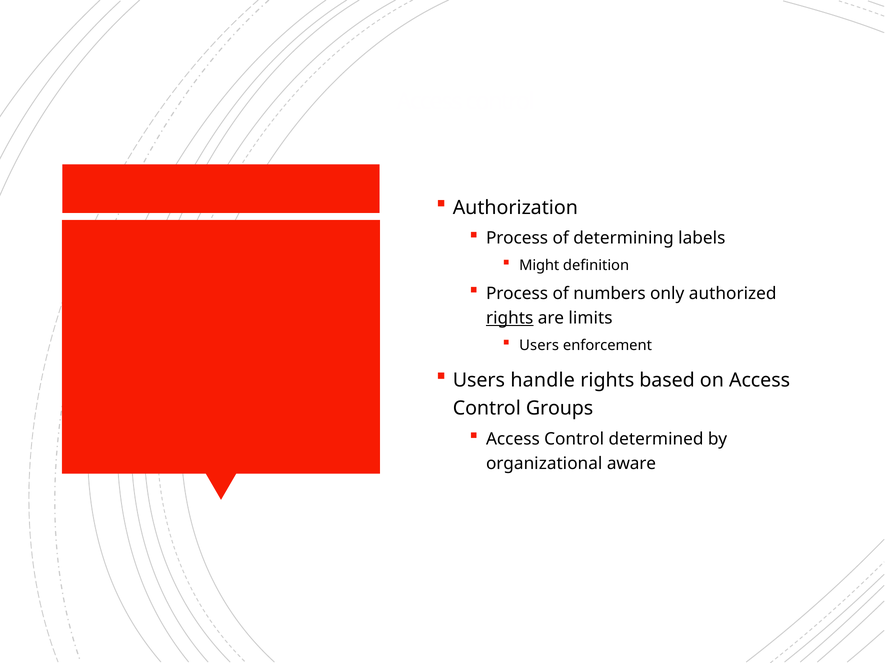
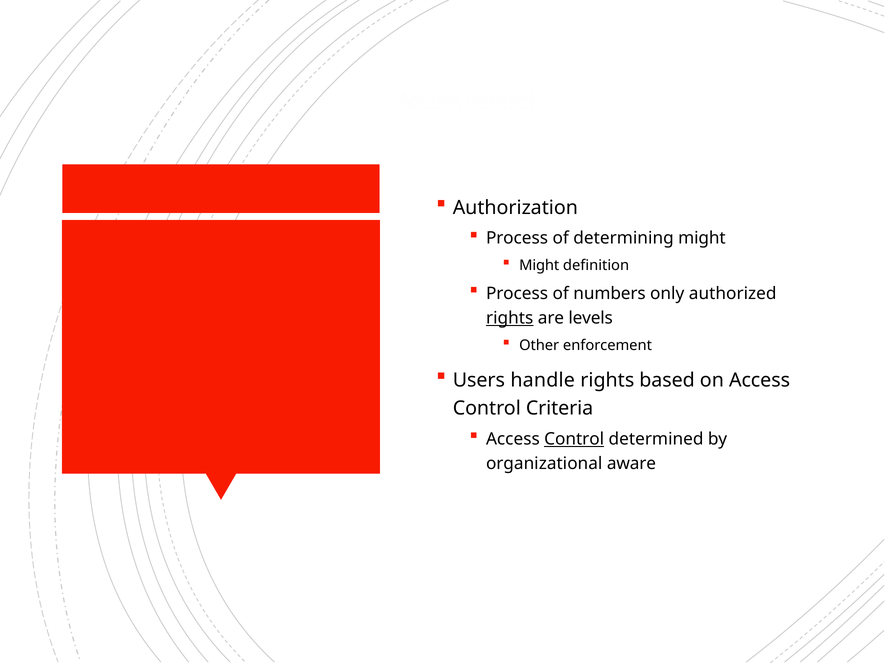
determining labels: labels -> might (702, 239)
limits: limits -> levels (591, 318)
Users: Users -> Other (539, 346)
Groups: Groups -> Criteria (560, 409)
Control underline: none -> present (574, 440)
